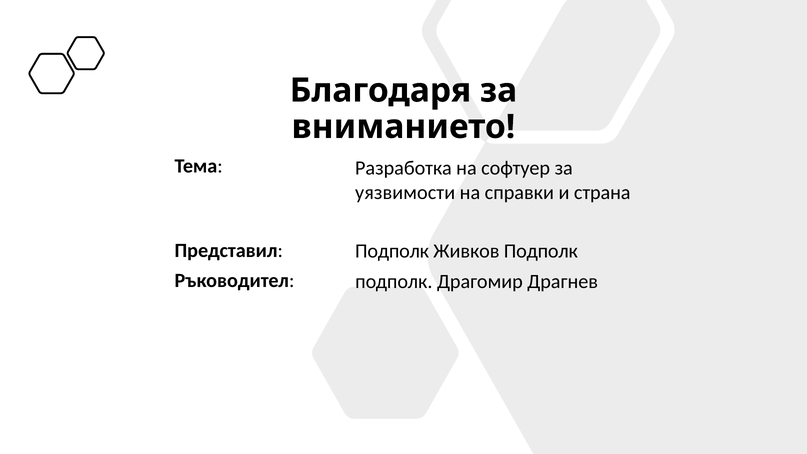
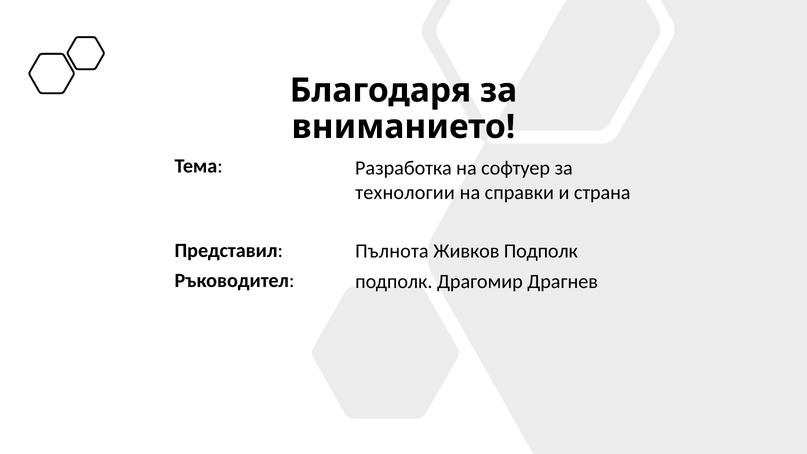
уязвимости: уязвимости -> технологии (405, 192)
Подполк: Подполк -> Пълнота (392, 251)
